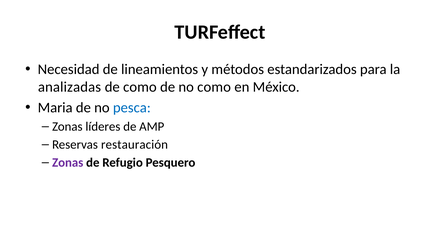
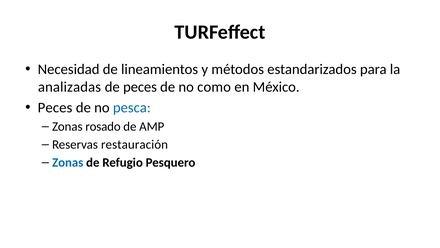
de como: como -> peces (140, 87)
Maria: Maria -> Peces (55, 107)
líderes: líderes -> rosado (103, 126)
Zonas colour: purple -> blue (68, 162)
